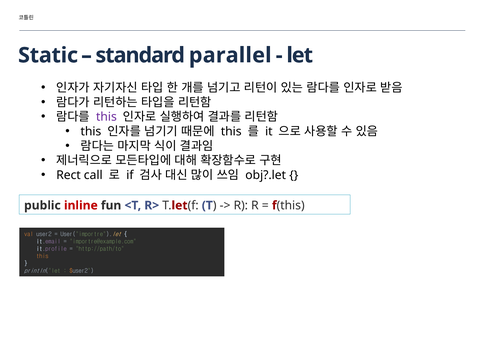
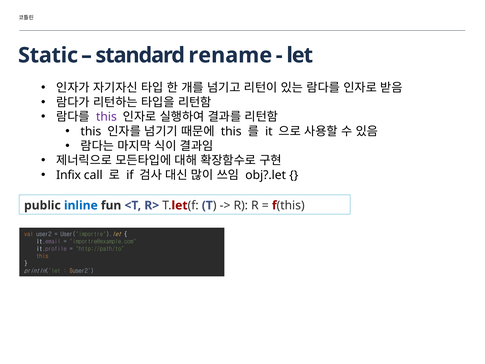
parallel: parallel -> rename (230, 55)
Rect: Rect -> Infix (69, 175)
inline colour: red -> blue (81, 205)
